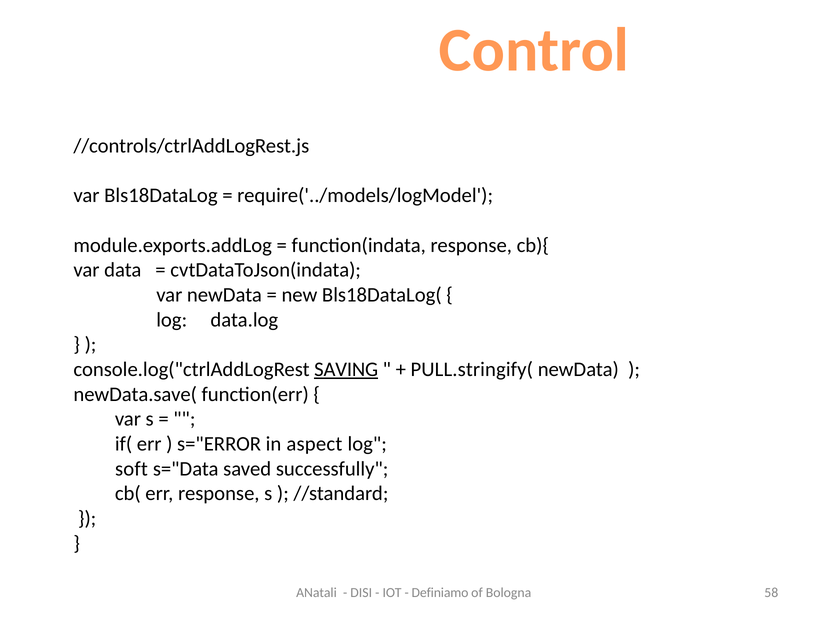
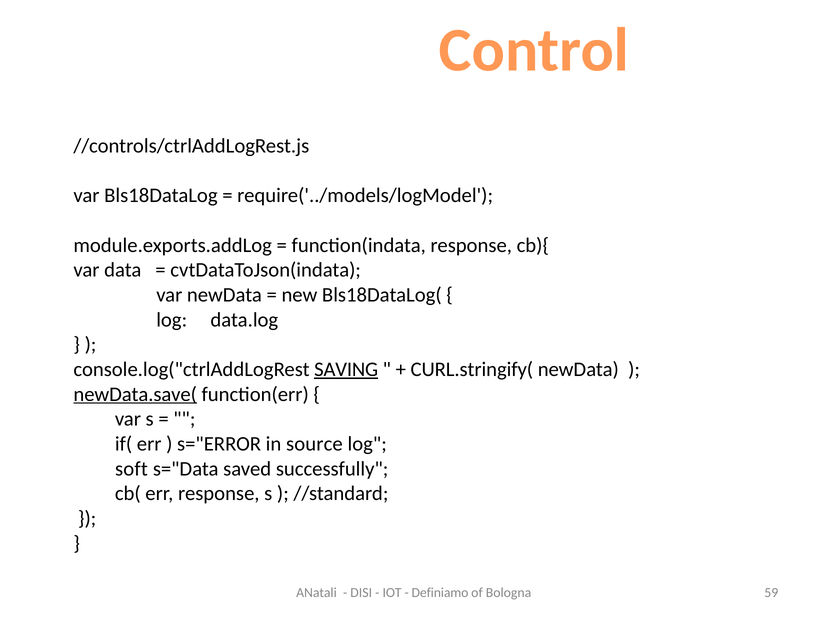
PULL.stringify(: PULL.stringify( -> CURL.stringify( (472, 369)
newData.save( underline: none -> present (135, 394)
aspect: aspect -> source (314, 444)
58: 58 -> 59 (771, 593)
